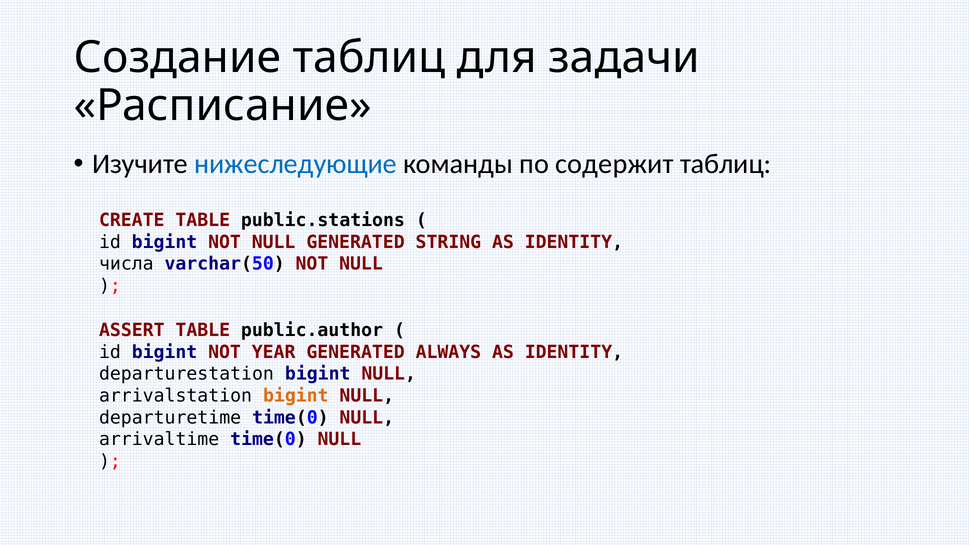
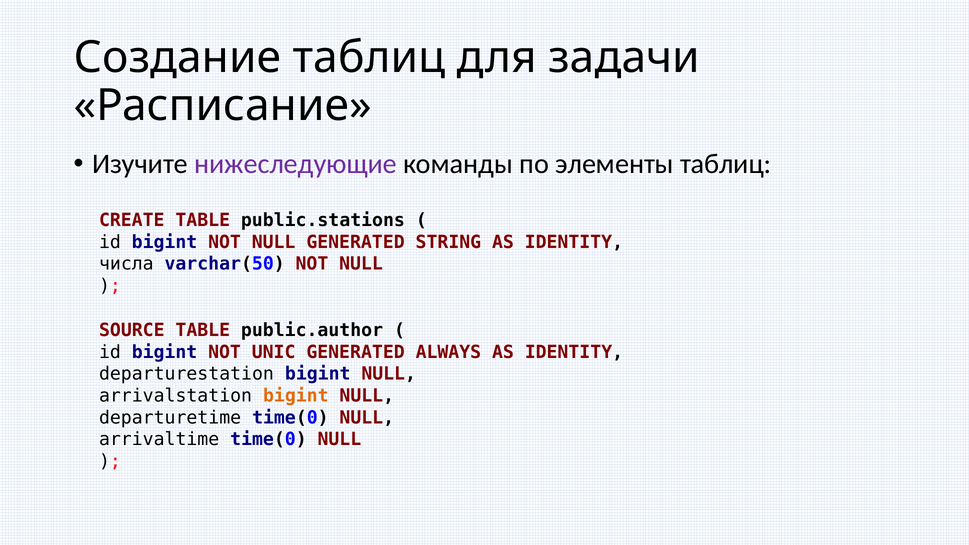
нижеследующие colour: blue -> purple (296, 164)
содержит: содержит -> элементы (614, 164)
ASSERT: ASSERT -> SOURCE (132, 330)
YEAR: YEAR -> UNIC (274, 352)
